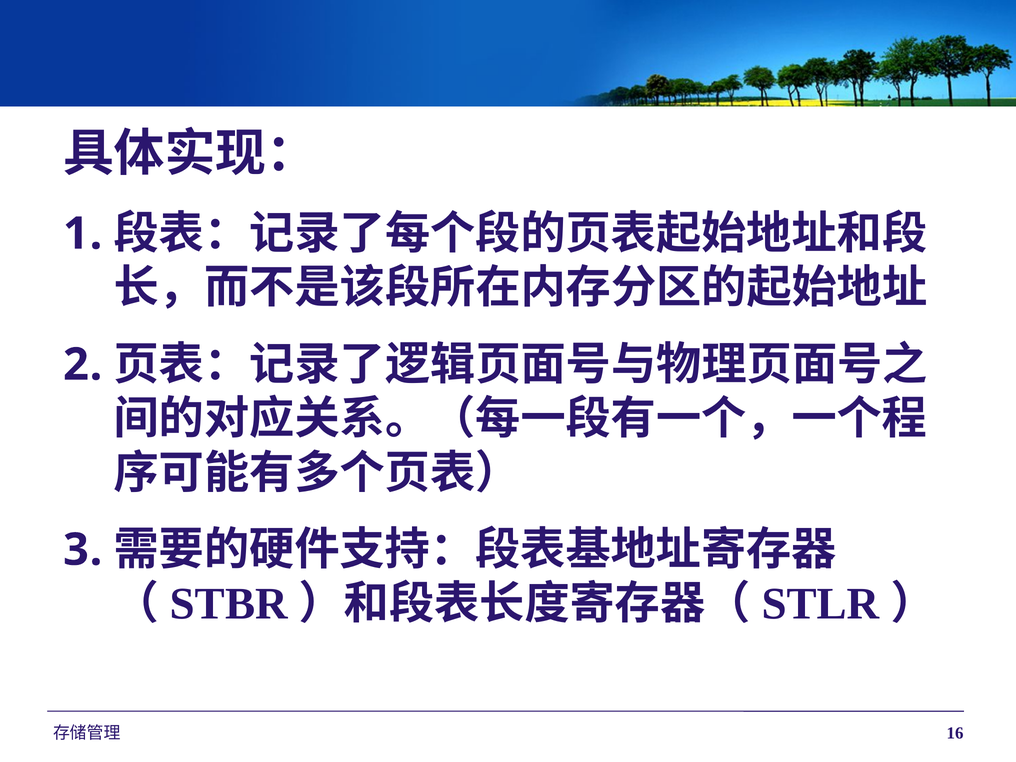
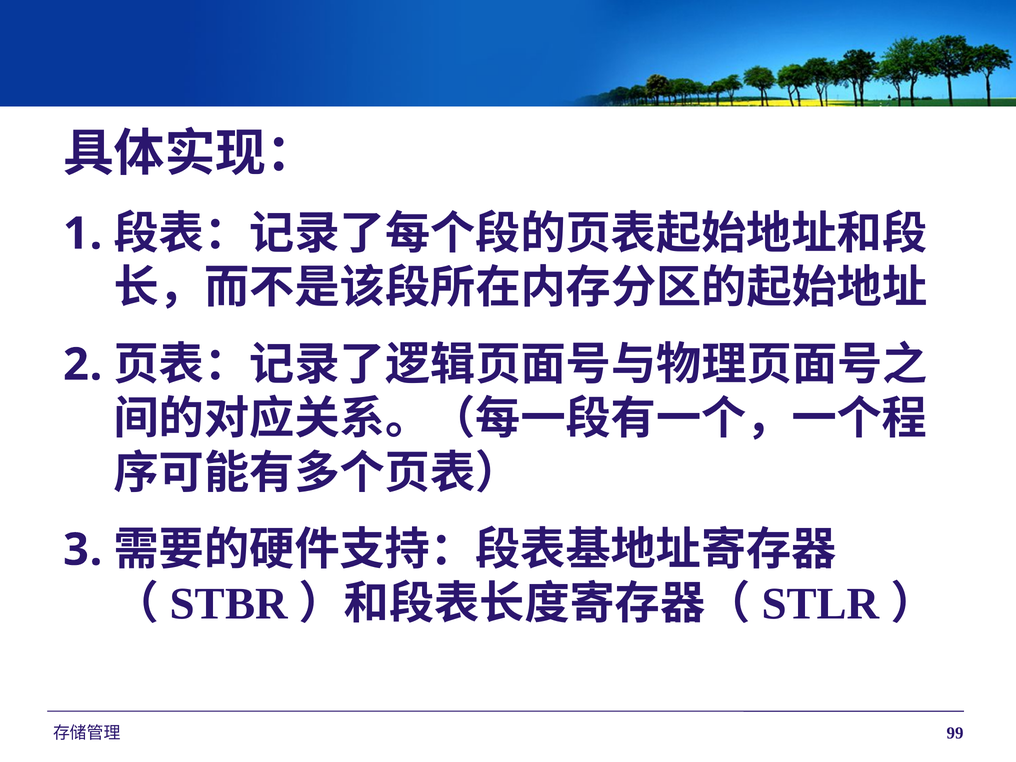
16: 16 -> 99 (955, 733)
